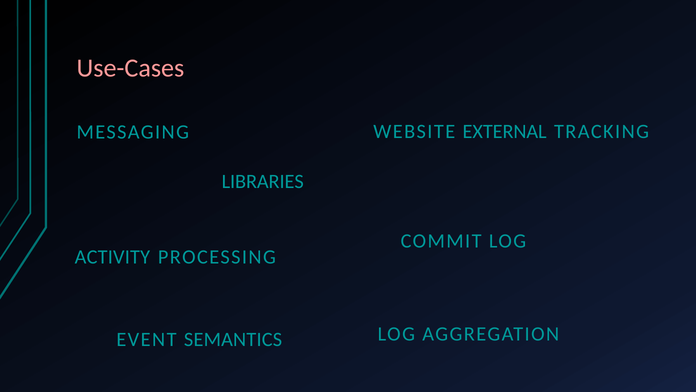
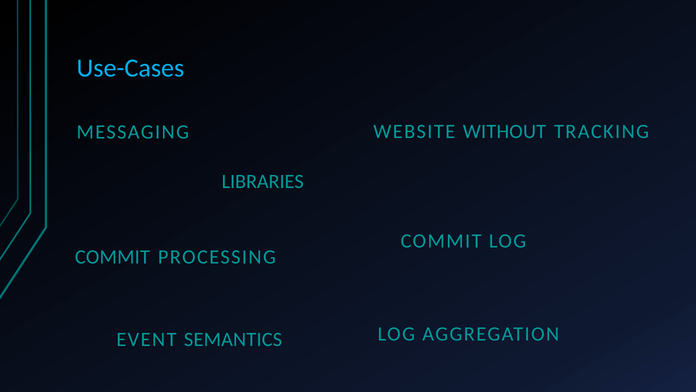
Use-Cases colour: pink -> light blue (130, 68)
EXTERNAL: EXTERNAL -> WITHOUT (504, 132)
ACTIVITY: ACTIVITY -> COMMIT (112, 257)
